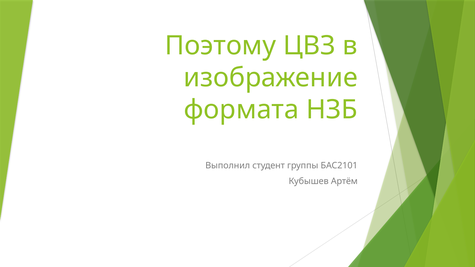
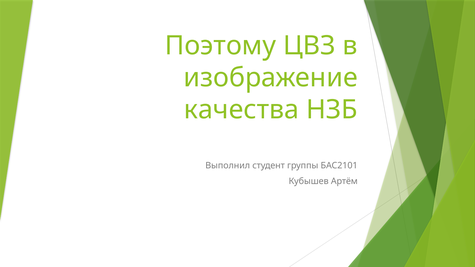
формата: формата -> качества (241, 110)
